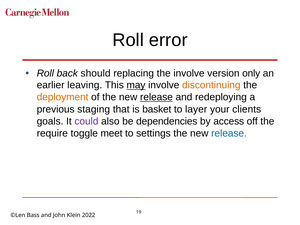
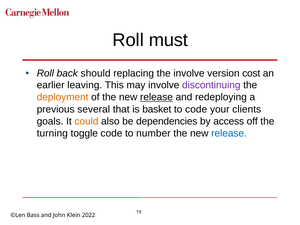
error: error -> must (168, 40)
only: only -> cost (251, 73)
may underline: present -> none (136, 85)
discontinuing colour: orange -> purple (211, 85)
staging: staging -> several (94, 109)
to layer: layer -> code (196, 109)
could colour: purple -> orange (86, 121)
require: require -> turning (52, 133)
toggle meet: meet -> code (111, 133)
settings: settings -> number (153, 133)
